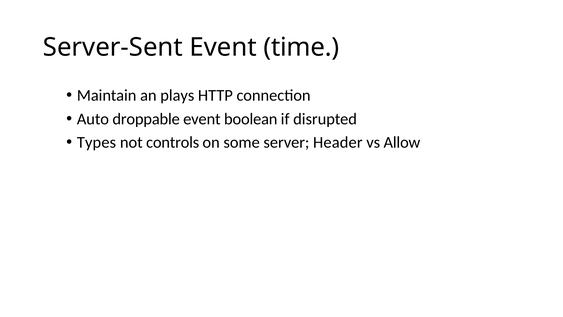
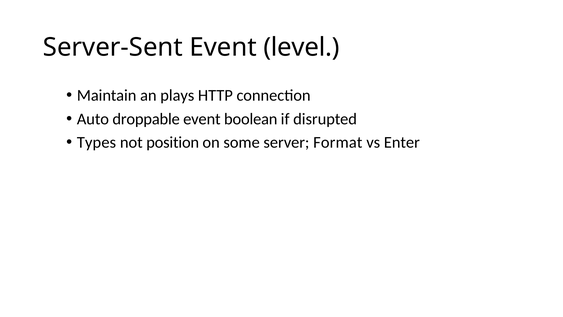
time: time -> level (301, 47)
controls: controls -> position (173, 142)
Header: Header -> Format (338, 142)
Allow: Allow -> Enter (402, 142)
